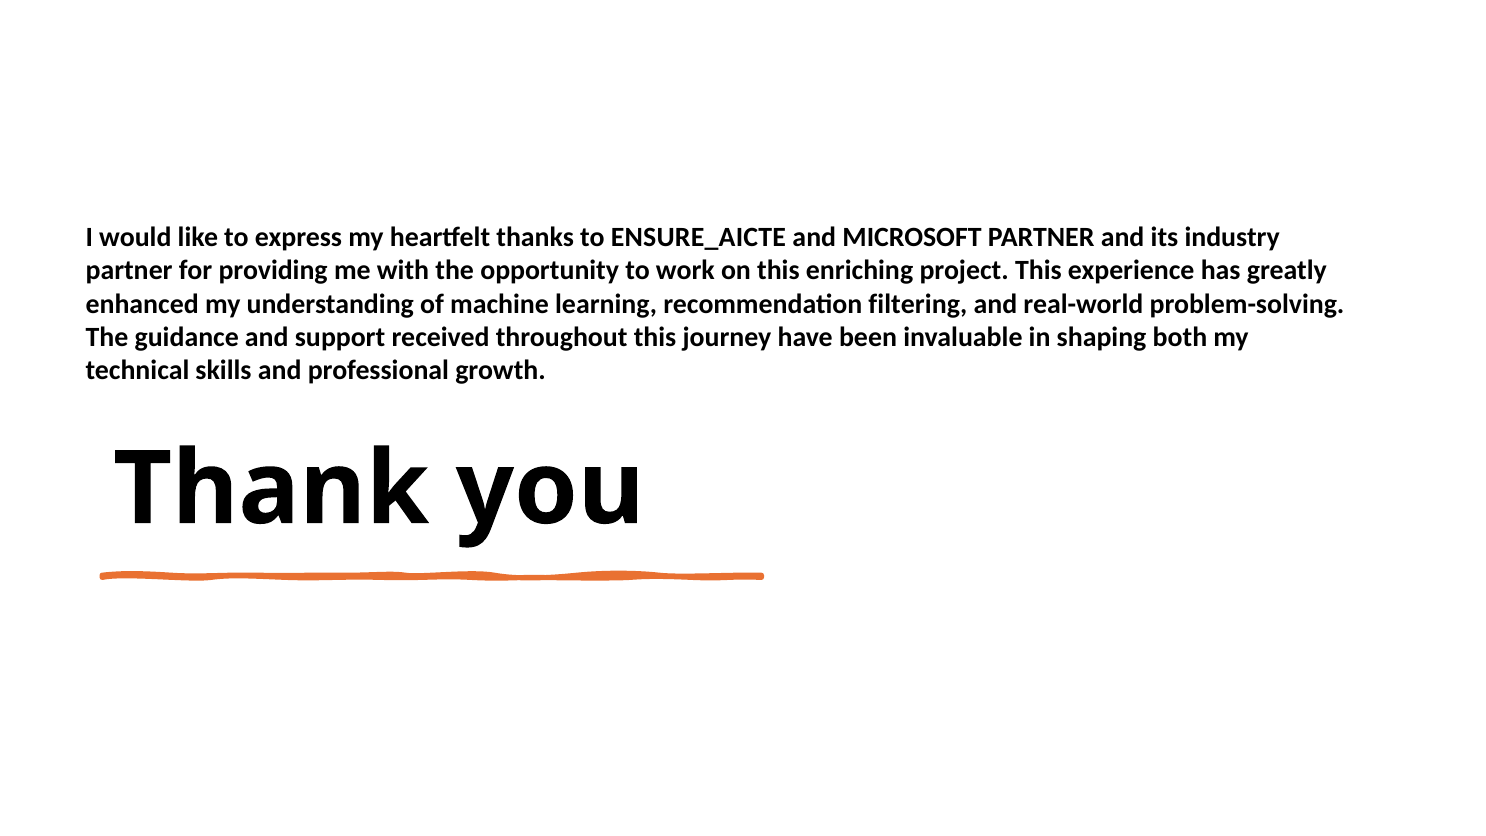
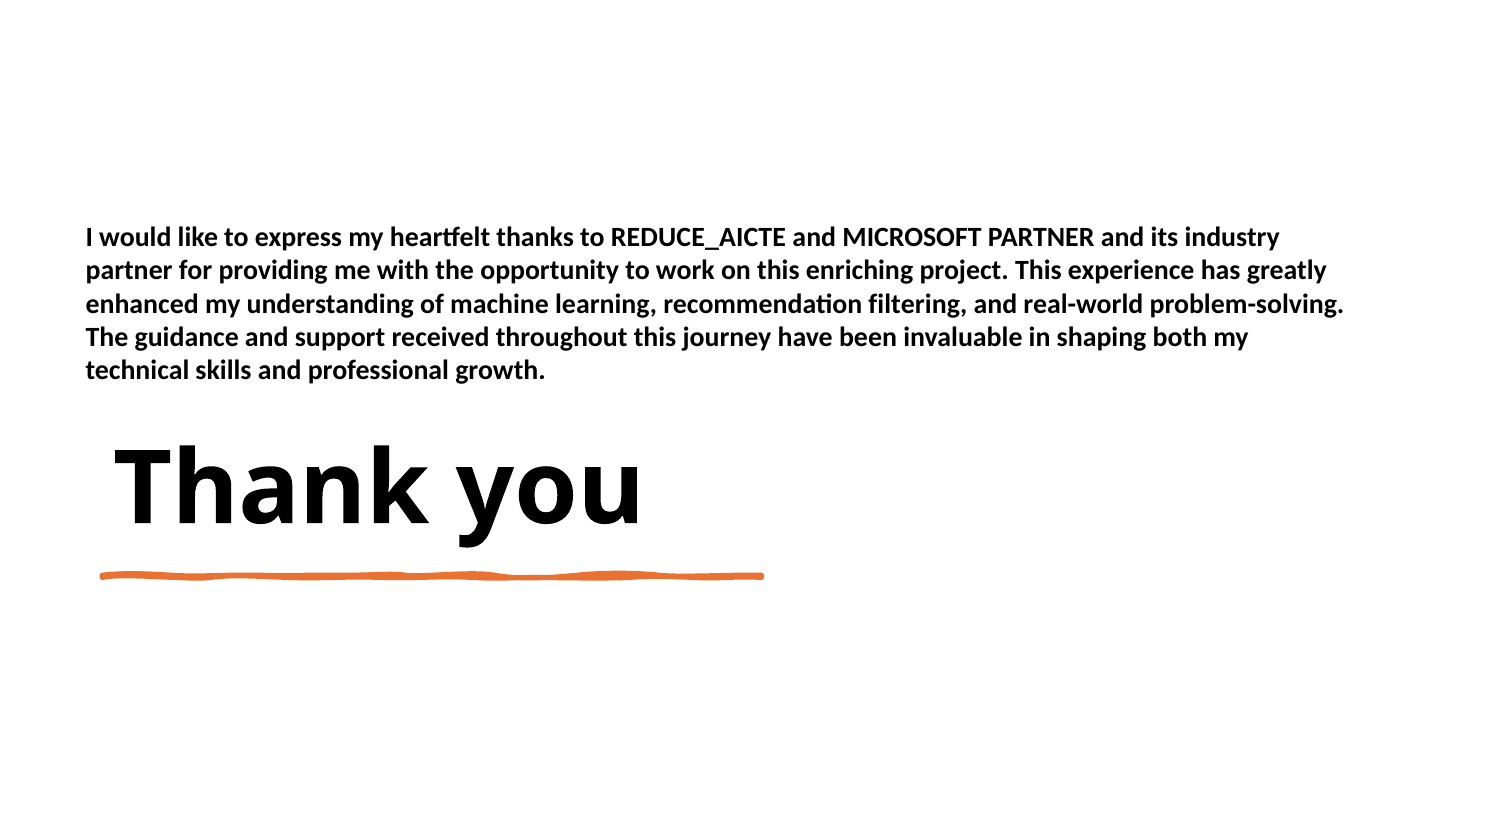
ENSURE_AICTE: ENSURE_AICTE -> REDUCE_AICTE (698, 237)
